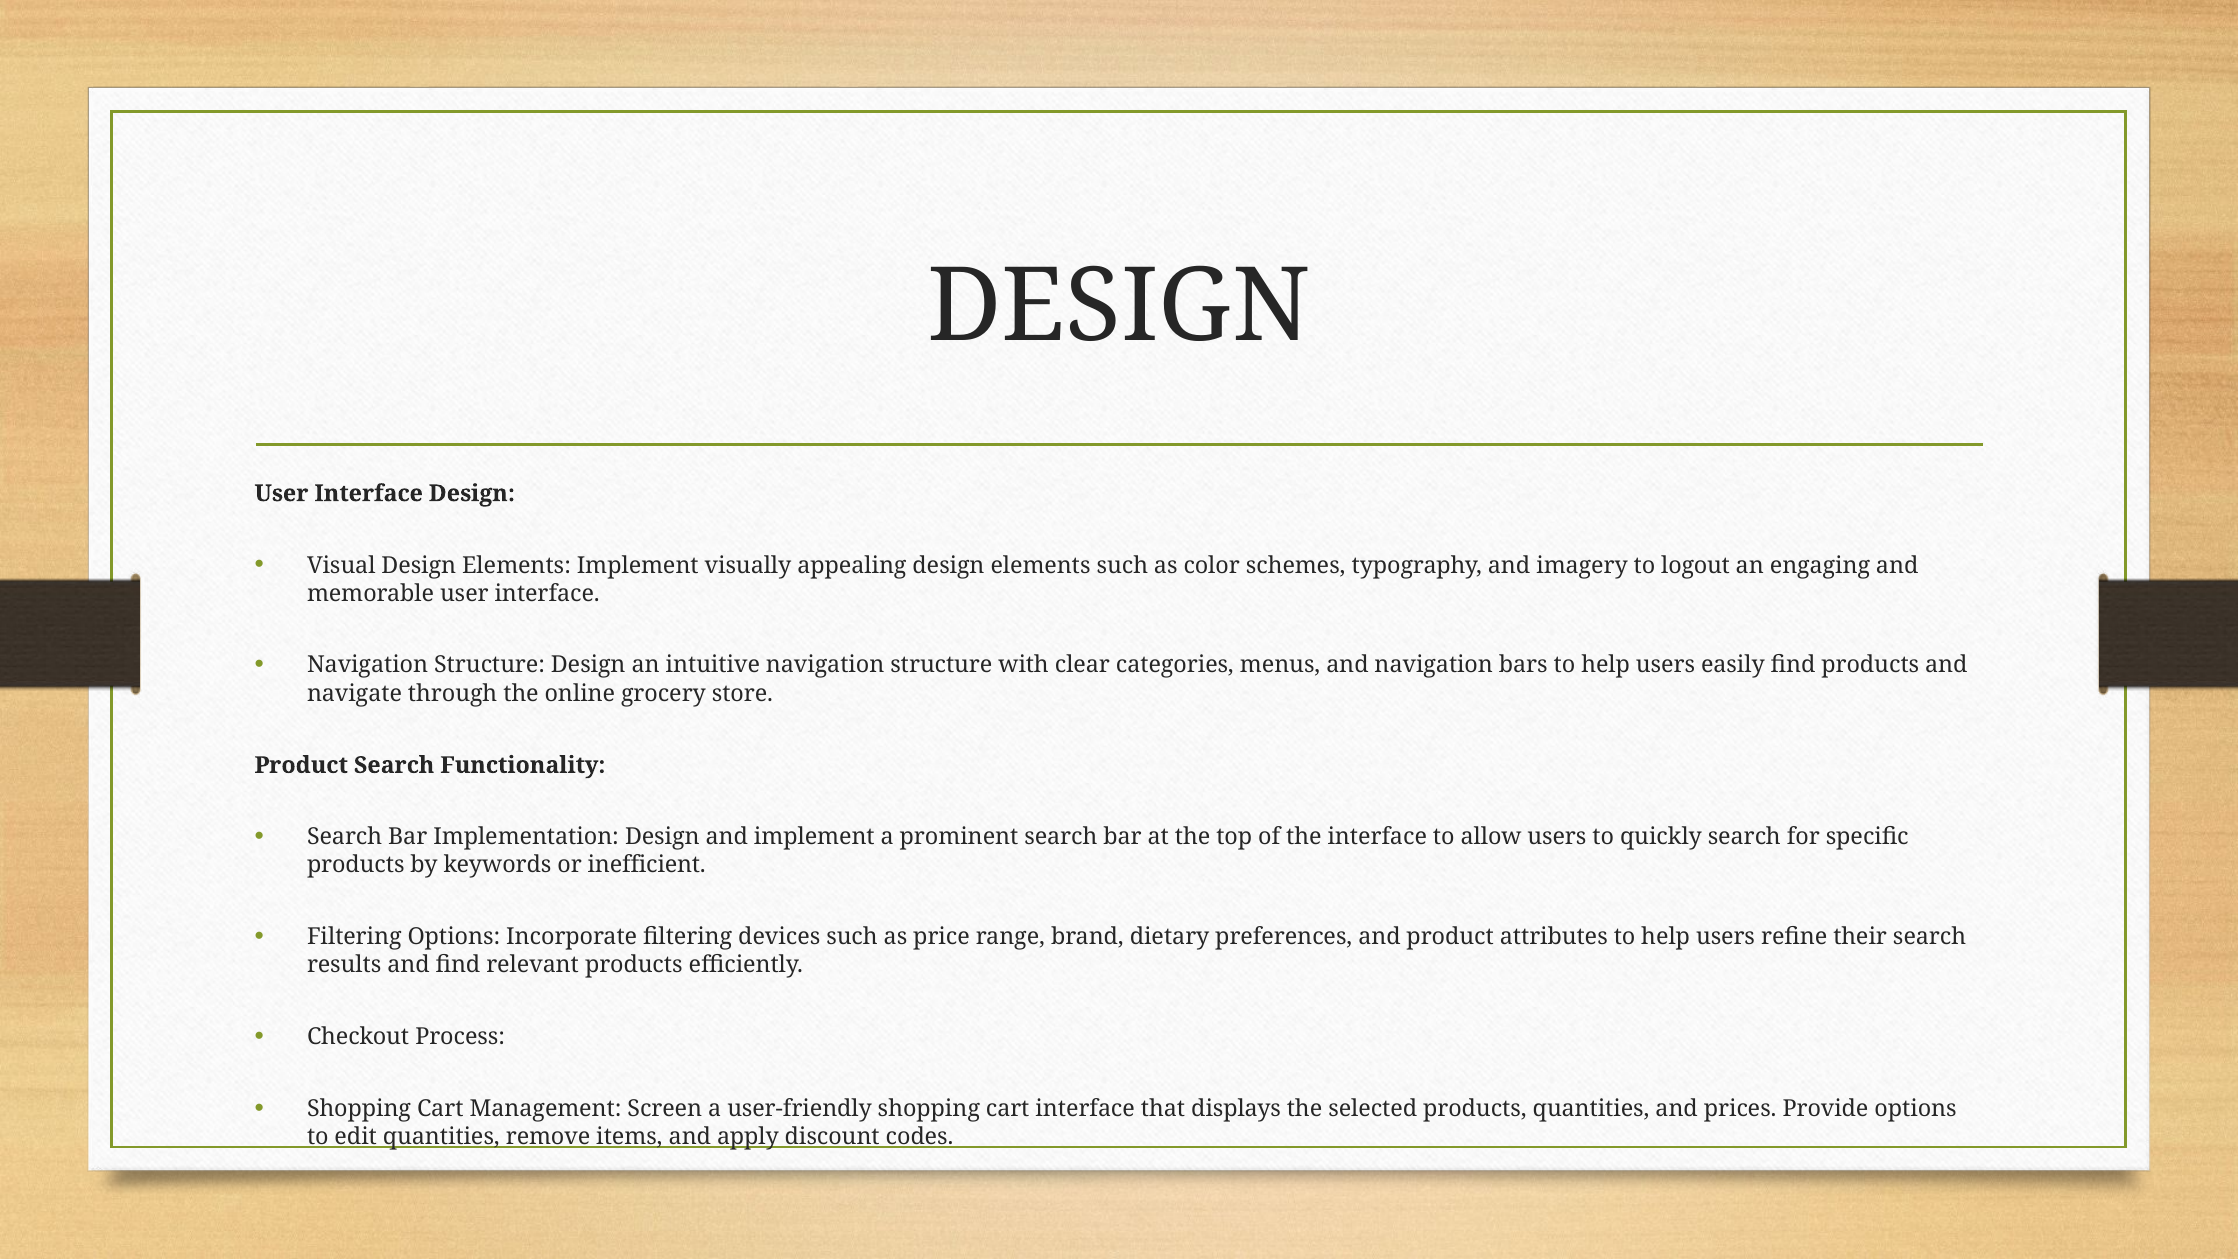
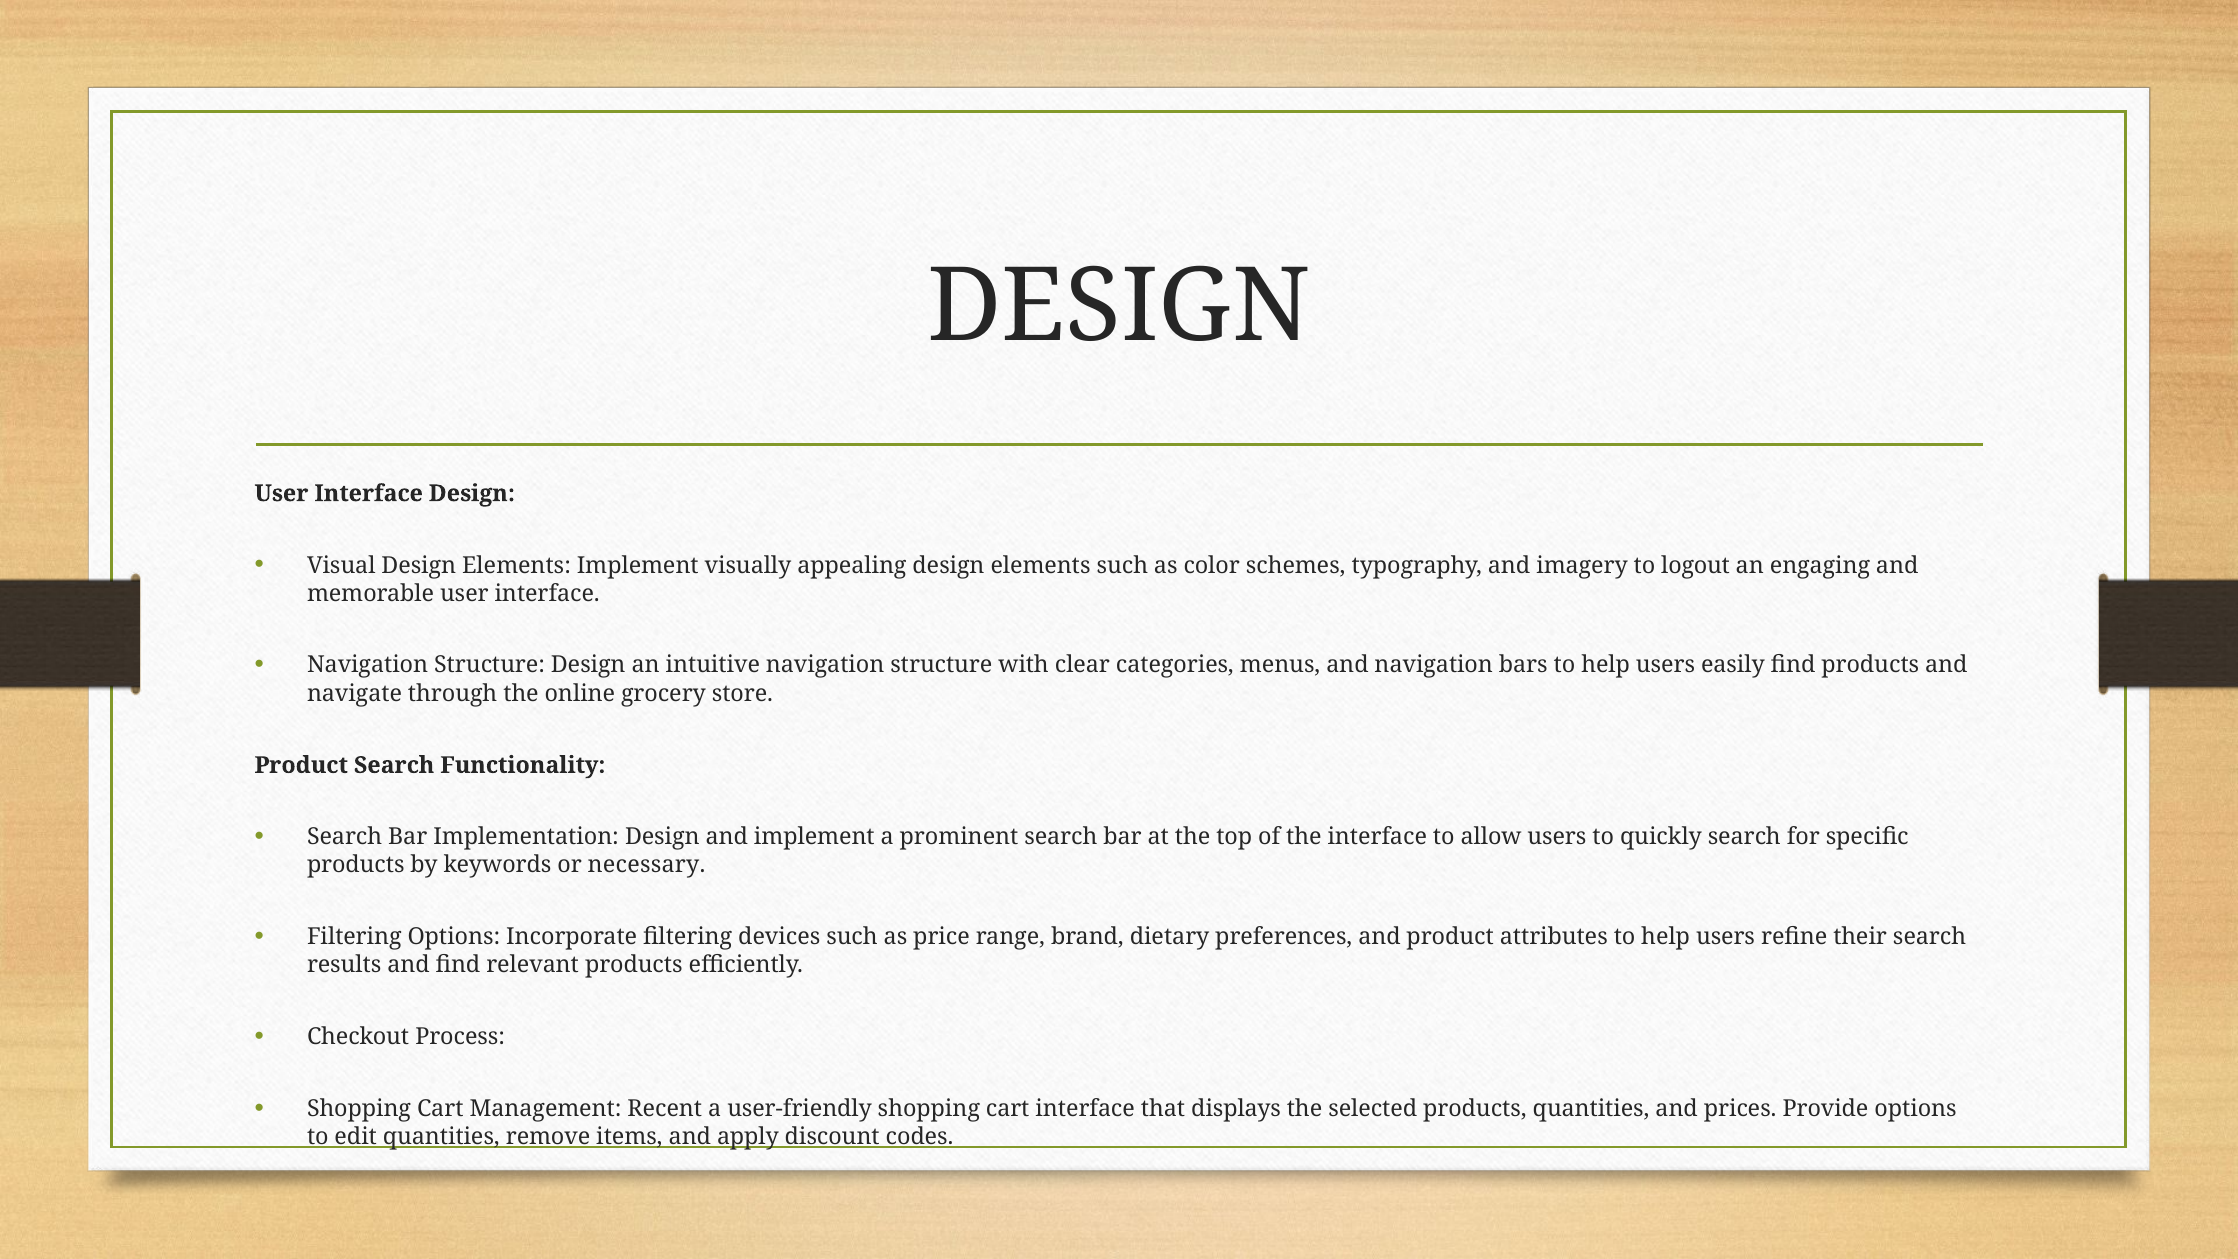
inefficient: inefficient -> necessary (647, 865)
Screen: Screen -> Recent (665, 1109)
